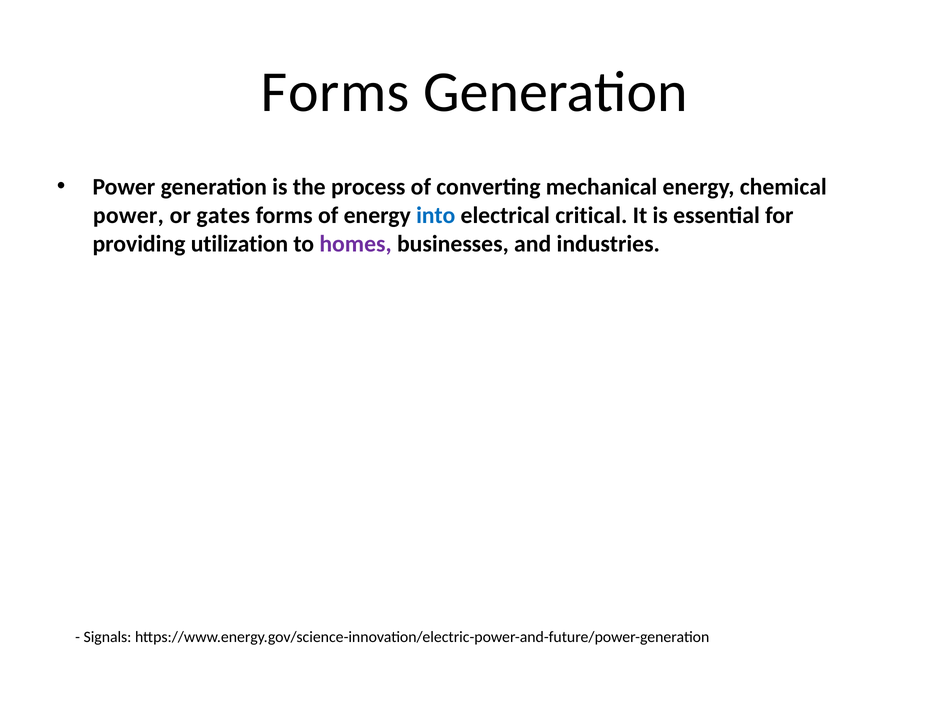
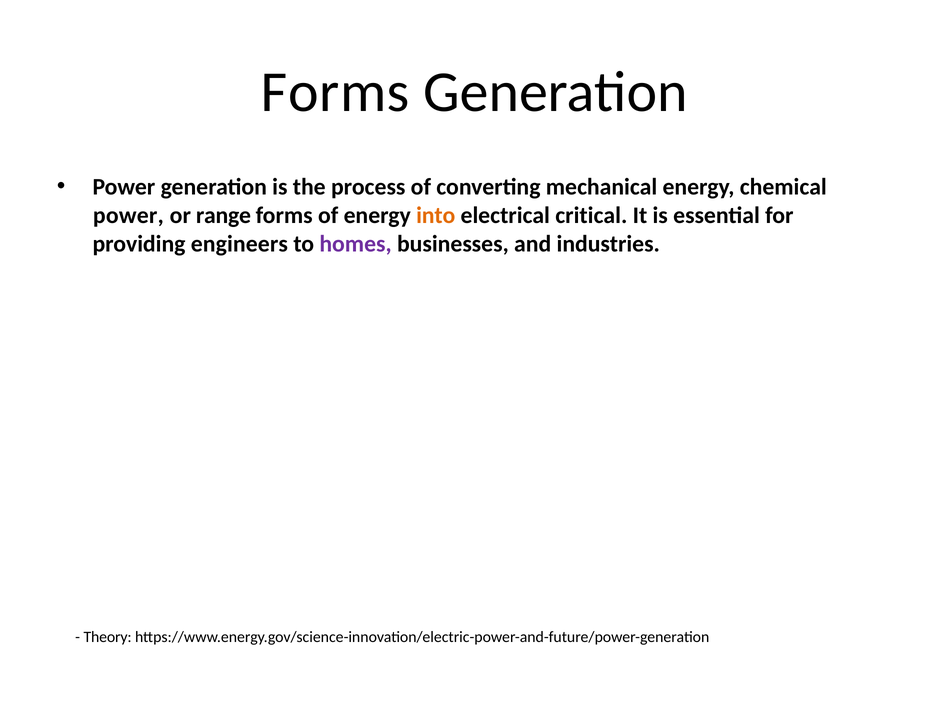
gates: gates -> range (223, 215)
into colour: blue -> orange (436, 215)
utilization: utilization -> engineers (239, 244)
Signals: Signals -> Theory (108, 637)
